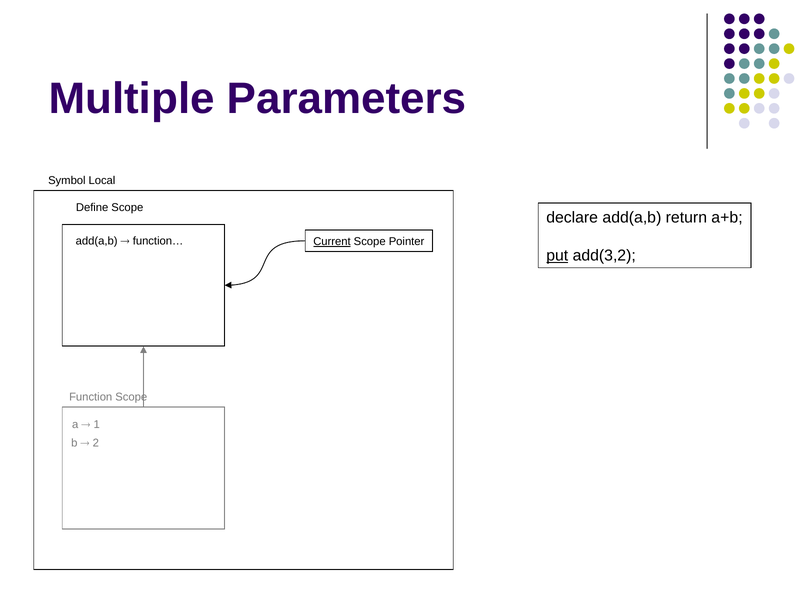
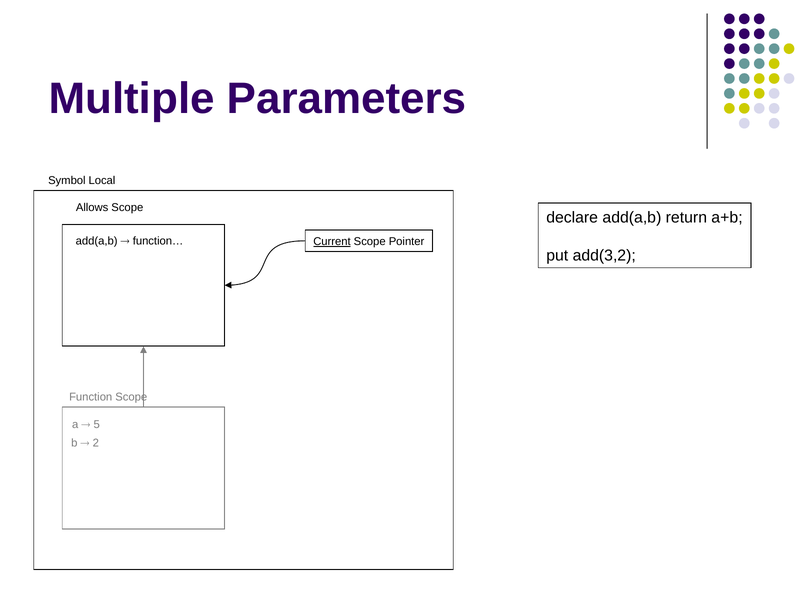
Define: Define -> Allows (92, 208)
put underline: present -> none (557, 255)
1: 1 -> 5 (97, 424)
